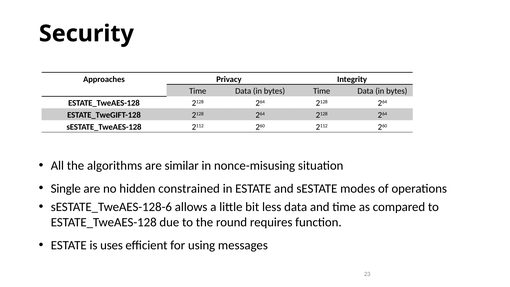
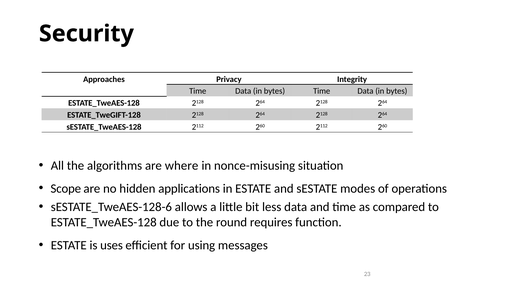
similar: similar -> where (182, 165)
Single: Single -> Scope (66, 188)
constrained: constrained -> applications (189, 188)
